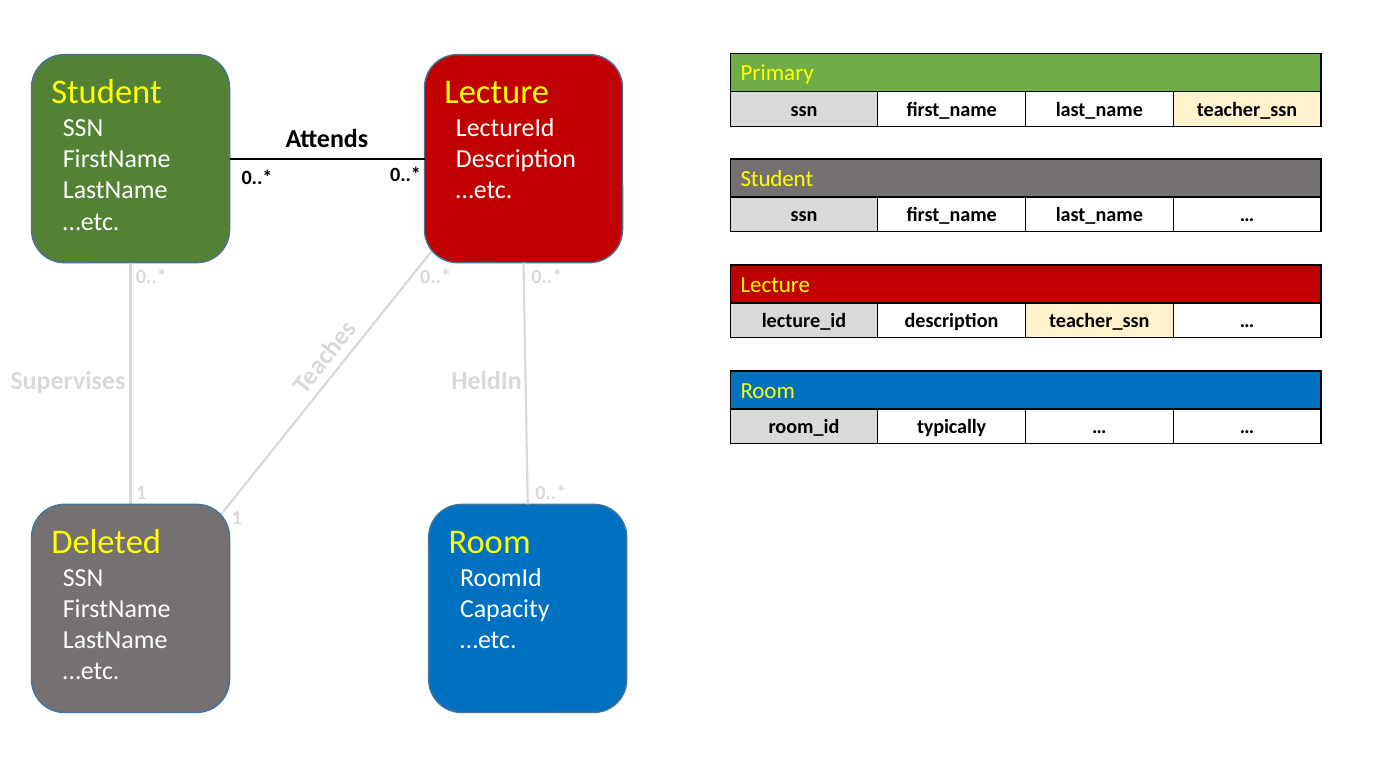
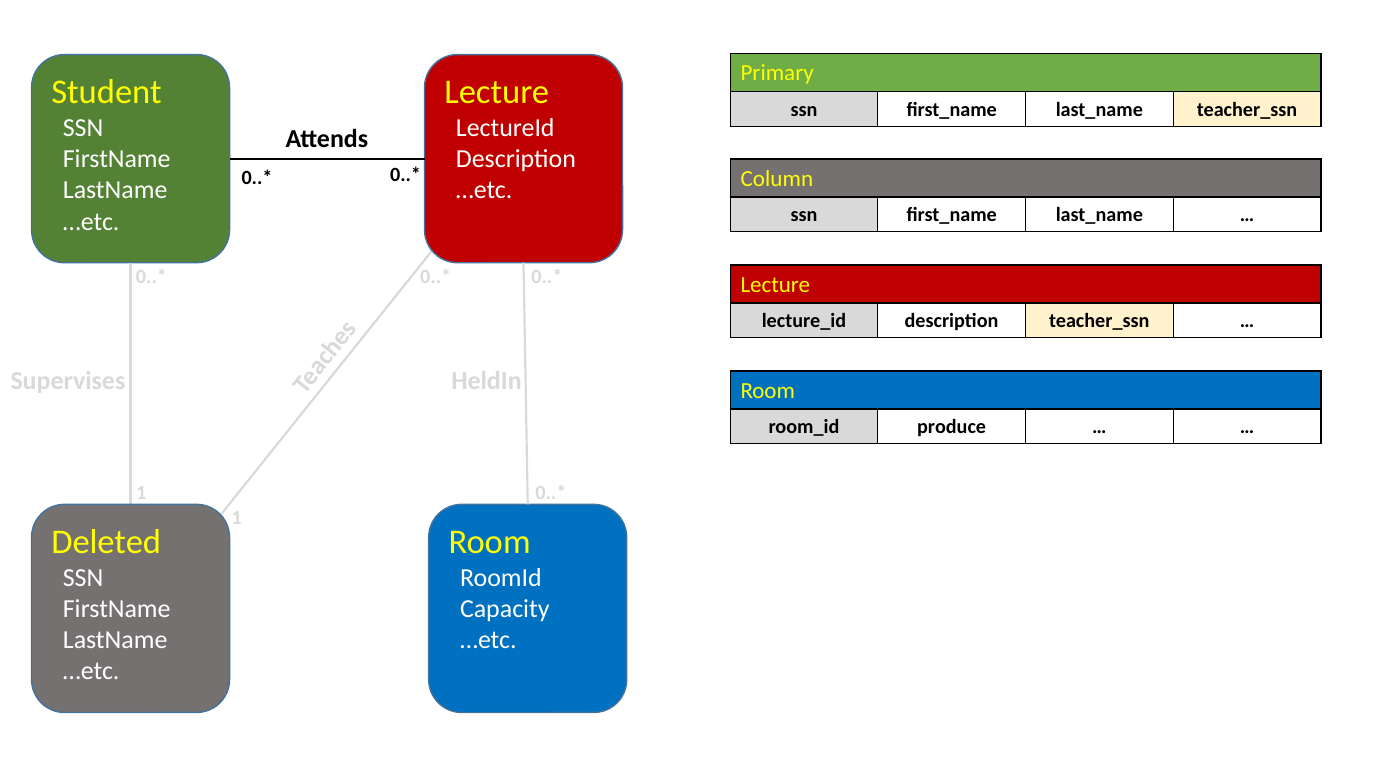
Student: Student -> Column (777, 179)
typically: typically -> produce (952, 427)
